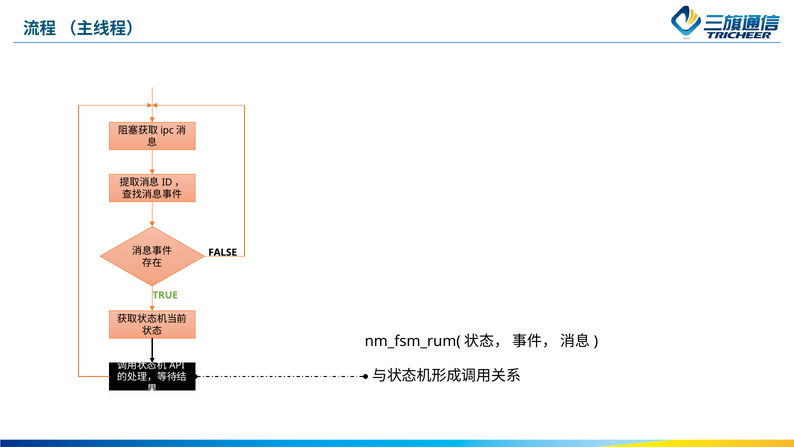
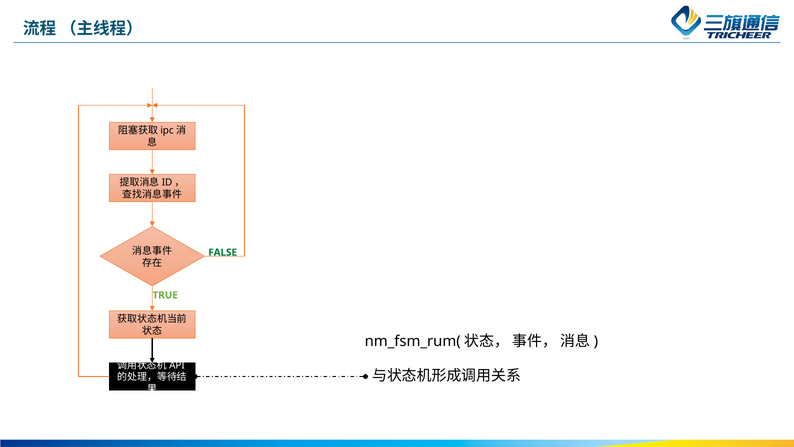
FALSE colour: black -> green (223, 252)
